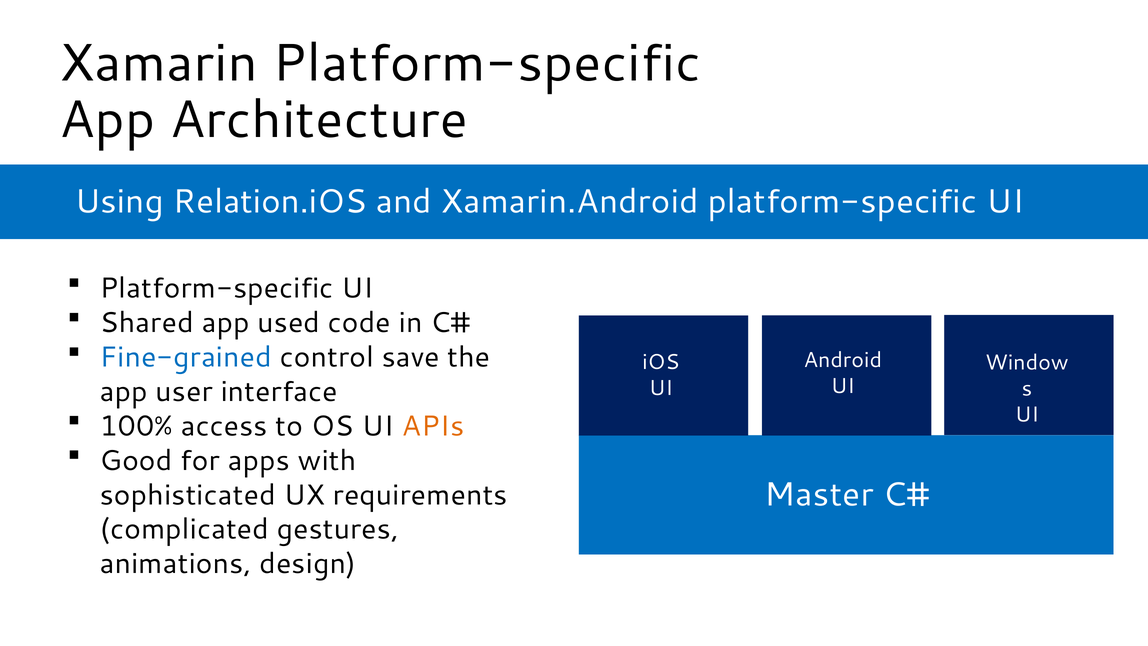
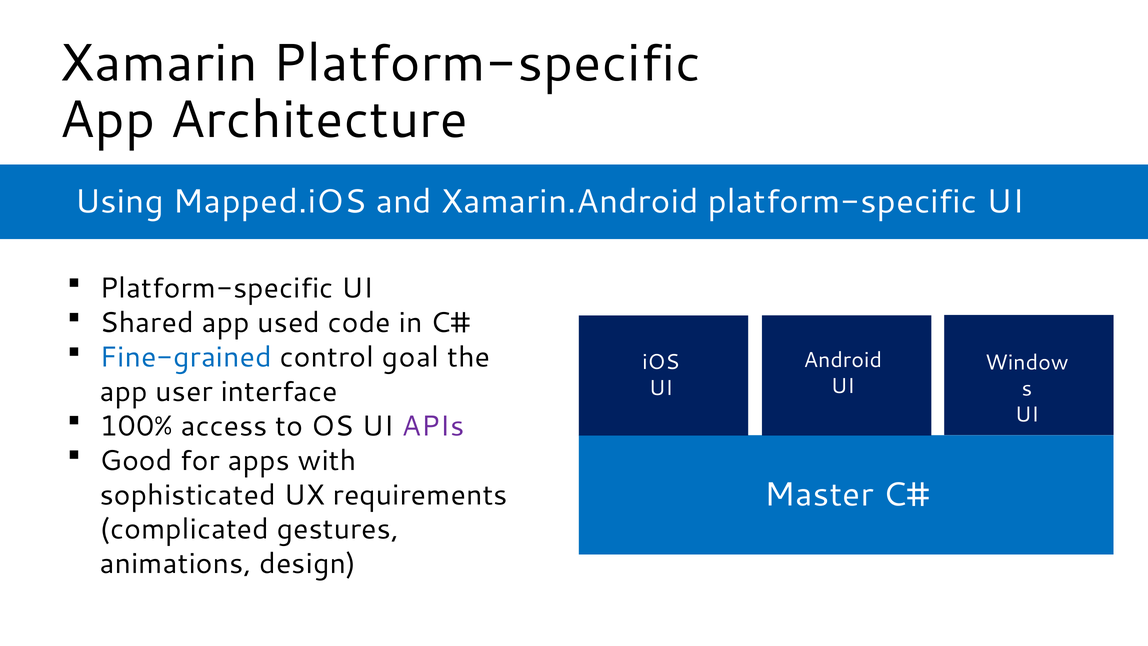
Relation.iOS: Relation.iOS -> Mapped.iOS (270, 202)
save: save -> goal (411, 357)
APIs colour: orange -> purple (433, 426)
